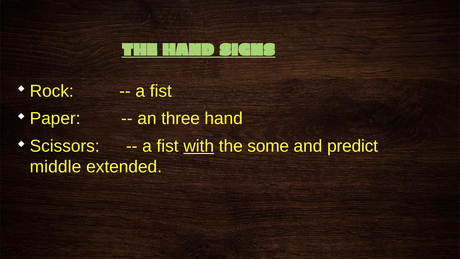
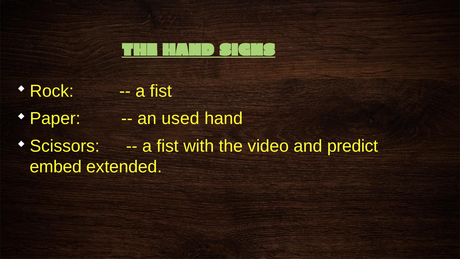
three: three -> used (180, 118)
with underline: present -> none (199, 146)
some: some -> video (268, 146)
middle: middle -> embed (56, 167)
